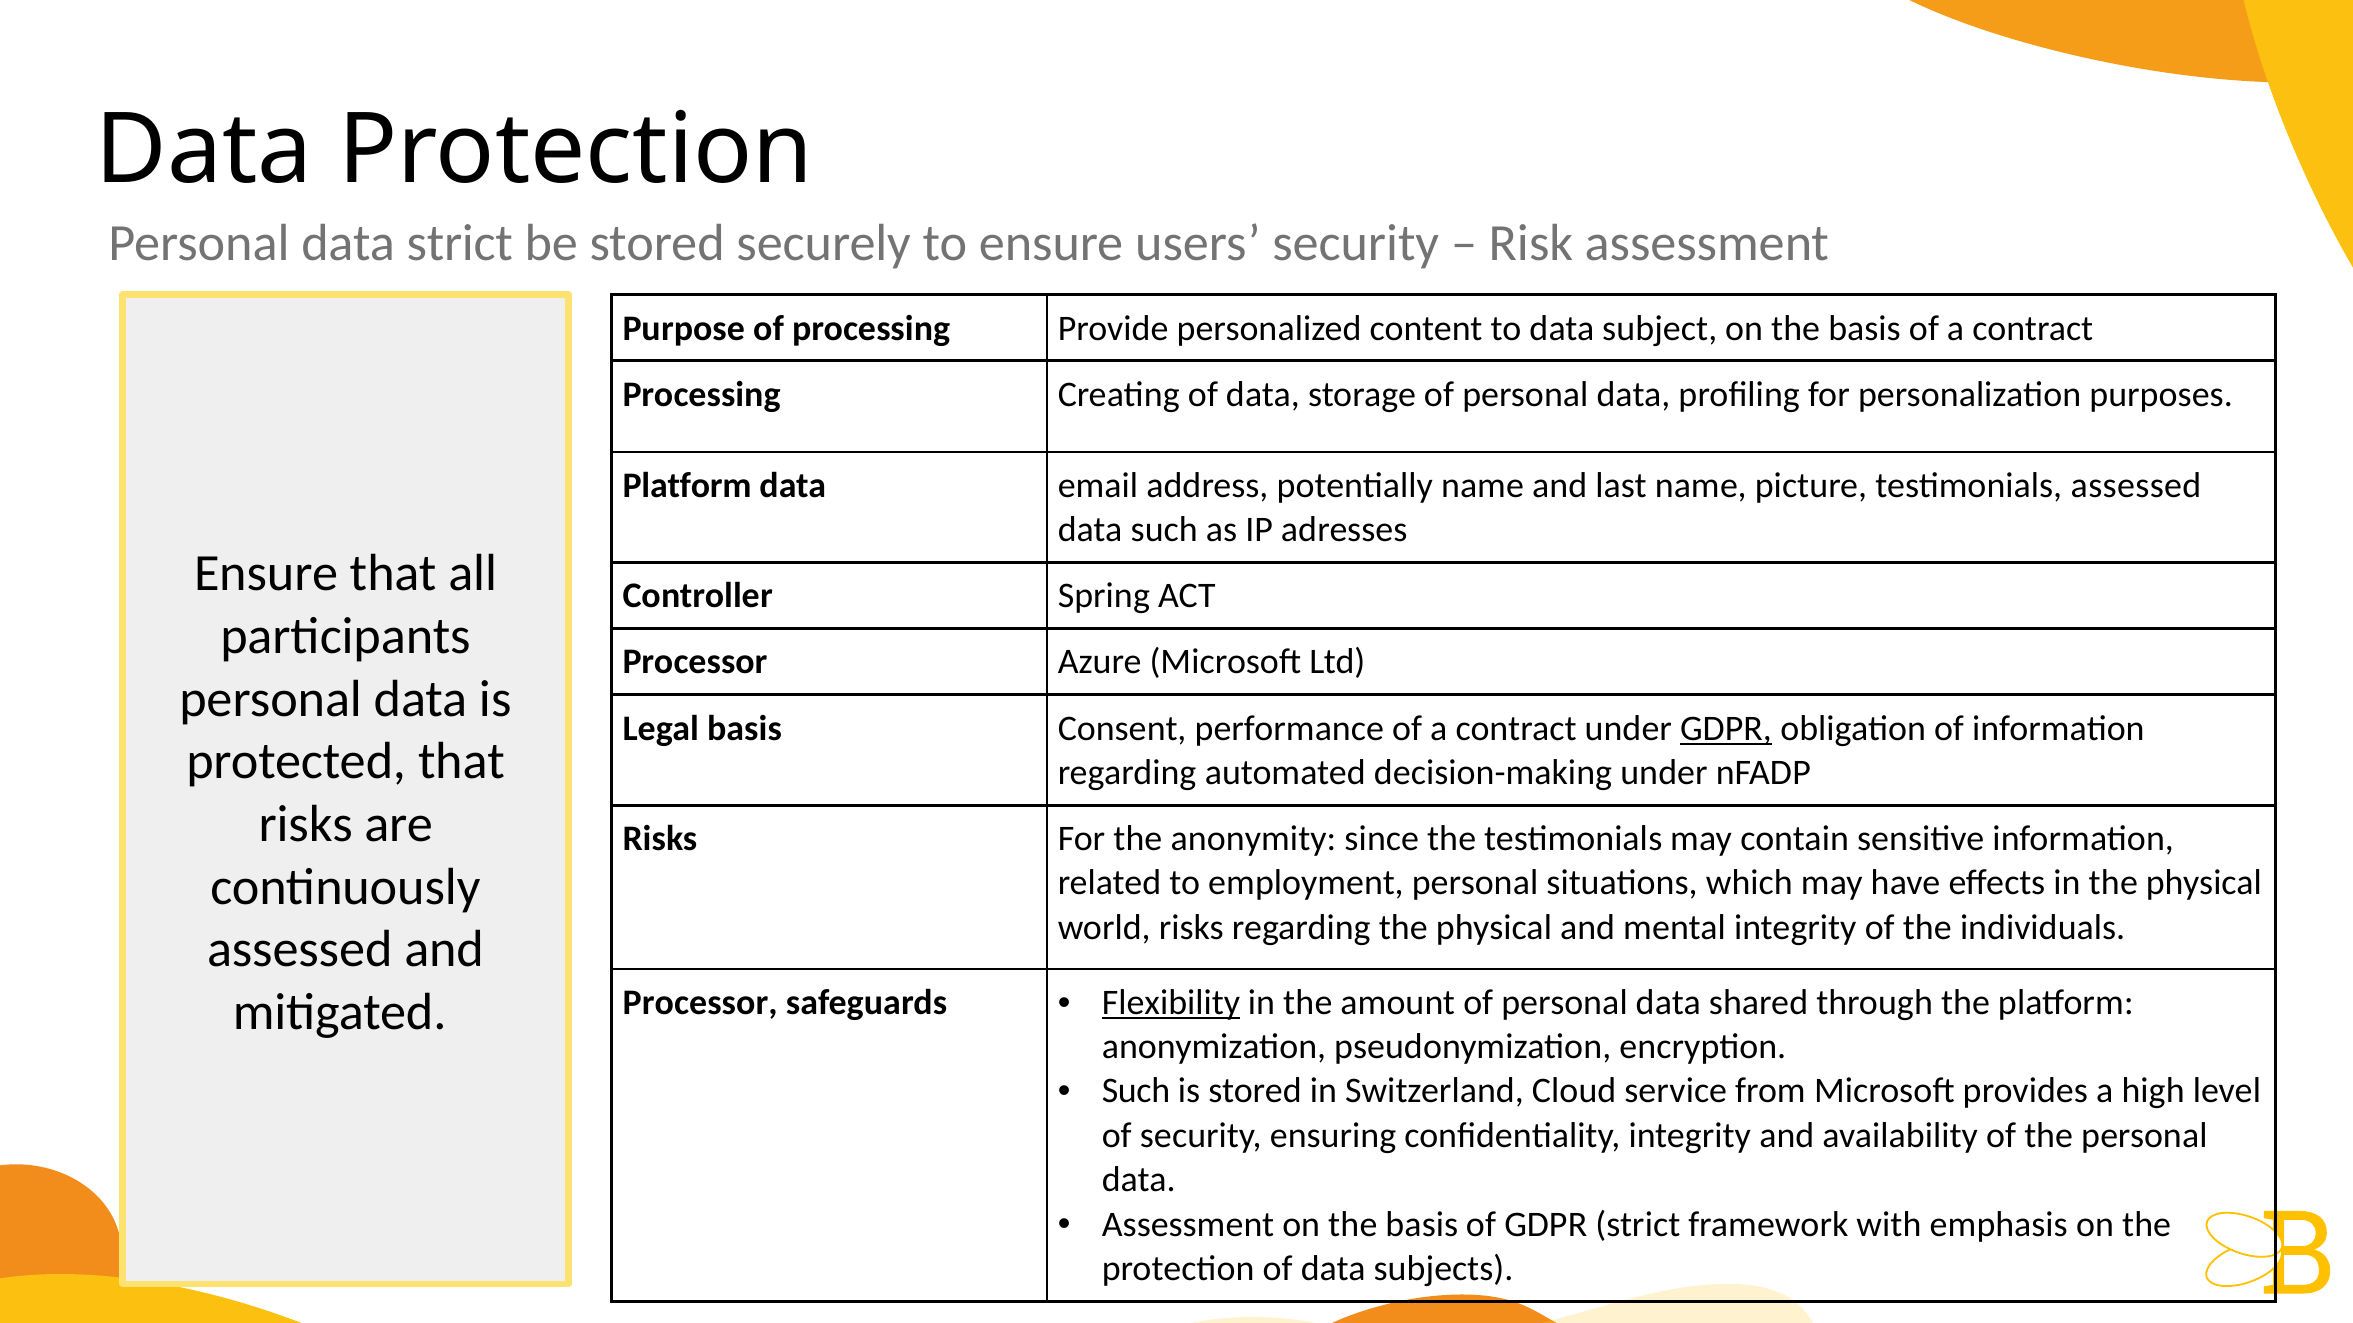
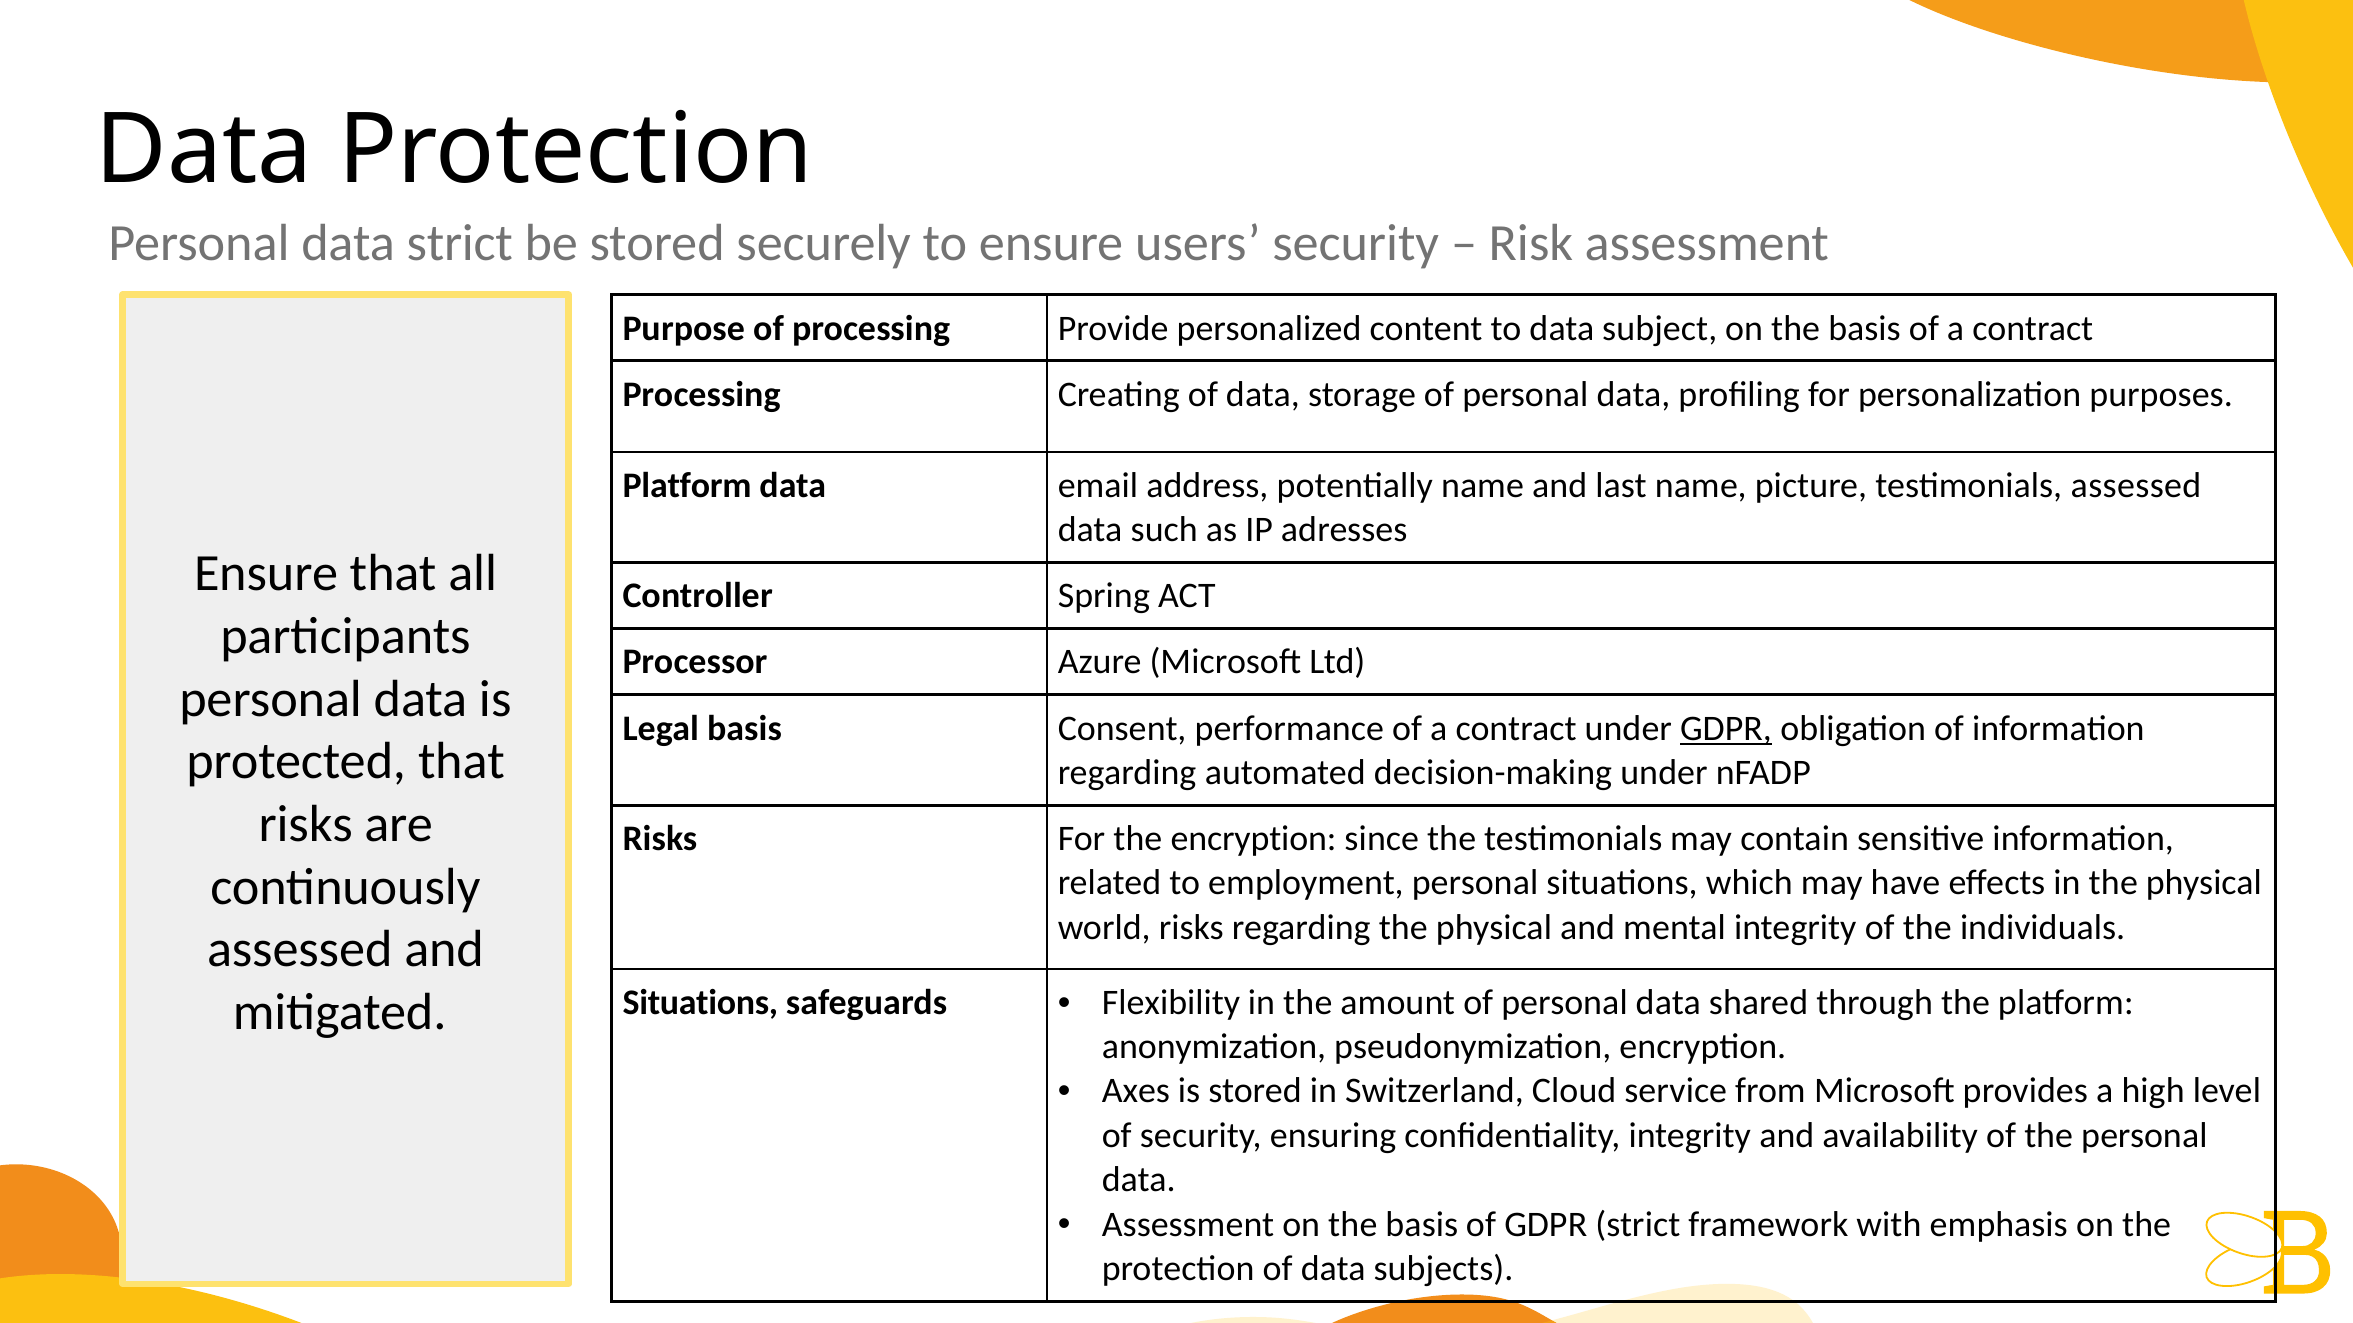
the anonymity: anonymity -> encryption (1254, 839)
Processor: Processor -> Situations (700, 1003)
Flexibility underline: present -> none (1171, 1003)
Such: Such -> Axes (1136, 1092)
